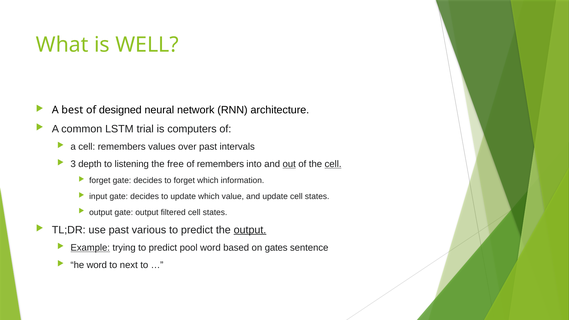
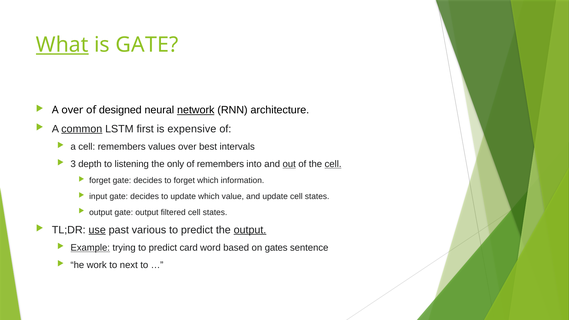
What underline: none -> present (62, 45)
is WELL: WELL -> GATE (147, 45)
A best: best -> over (72, 110)
network underline: none -> present (196, 110)
common underline: none -> present (82, 129)
trial: trial -> first (145, 129)
computers: computers -> expensive (192, 129)
over past: past -> best (208, 147)
free: free -> only (176, 164)
use underline: none -> present (97, 230)
pool: pool -> card (189, 248)
he word: word -> work (97, 265)
